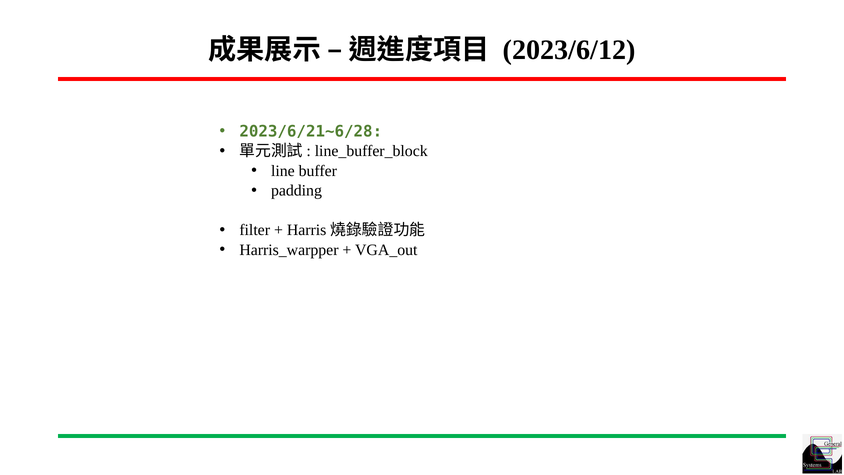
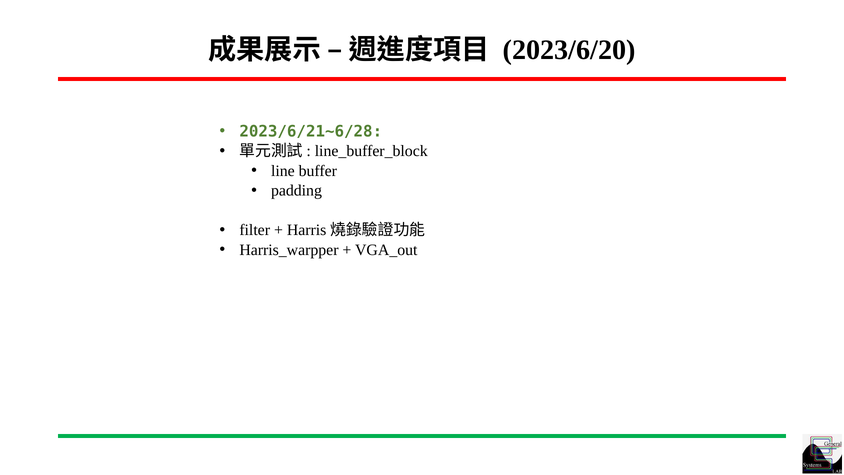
2023/6/12: 2023/6/12 -> 2023/6/20 (569, 50)
